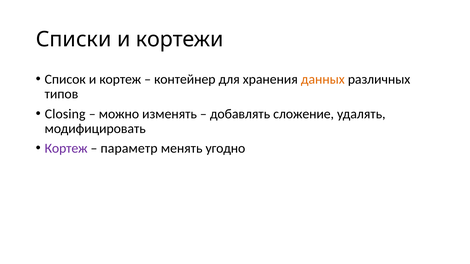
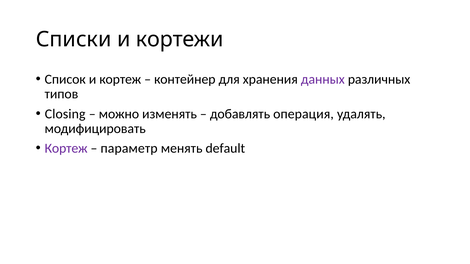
данных colour: orange -> purple (323, 79)
сложение: сложение -> операция (304, 114)
угодно: угодно -> default (225, 148)
